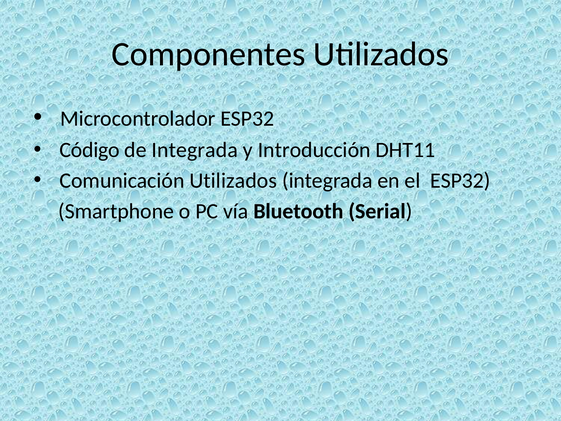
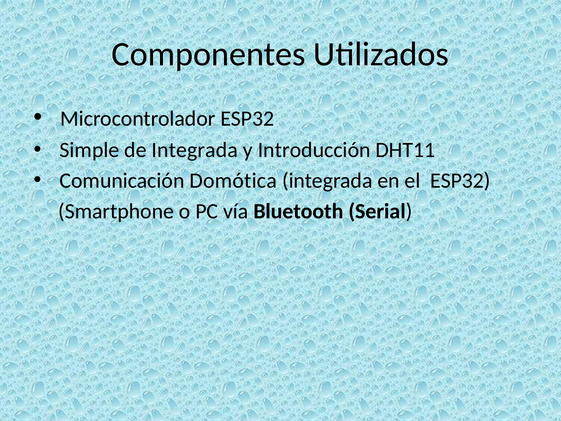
Código: Código -> Simple (89, 150)
Comunicación Utilizados: Utilizados -> Domótica (233, 180)
